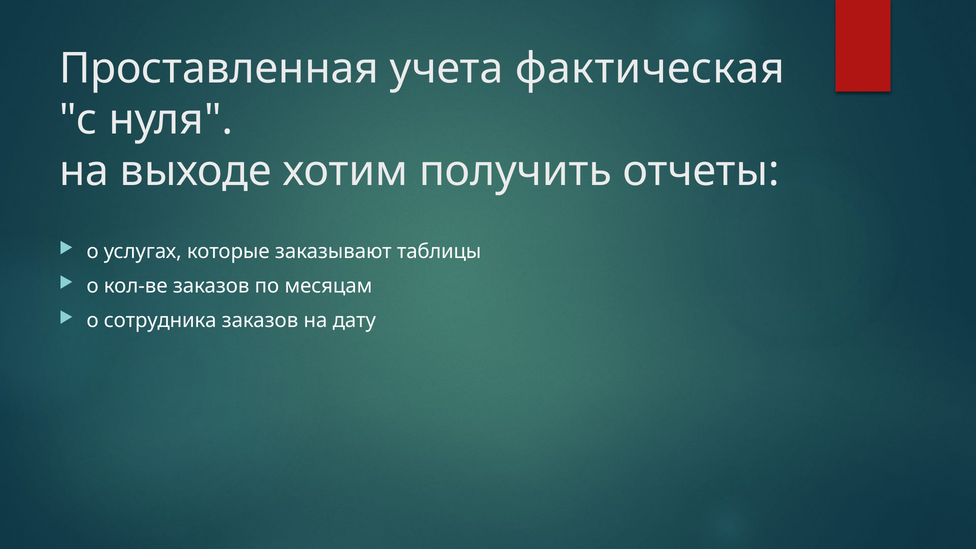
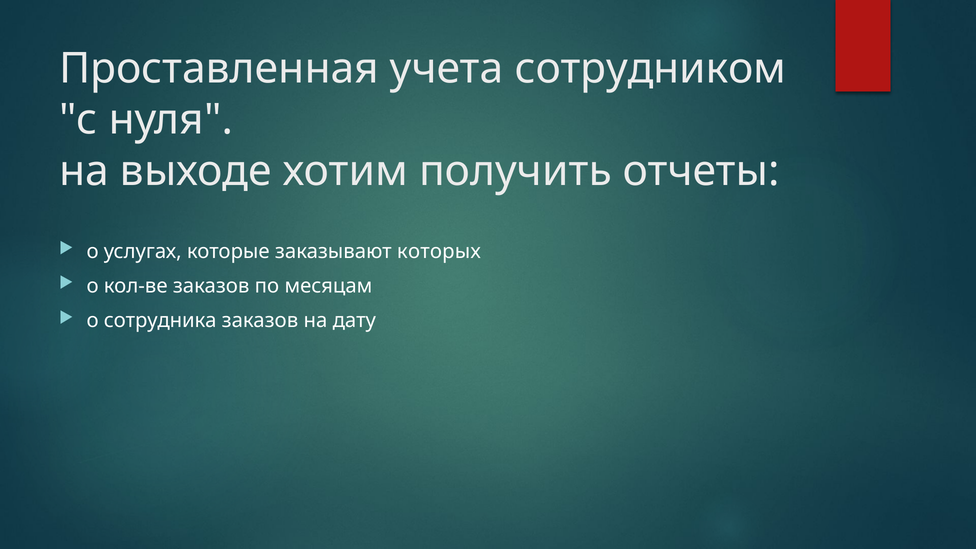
фактическая: фактическая -> сотрудником (650, 69)
таблицы: таблицы -> которых (439, 252)
